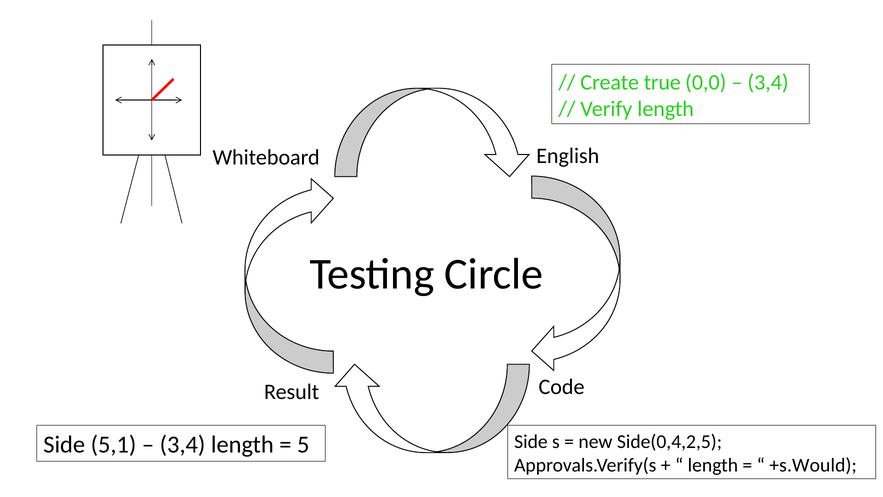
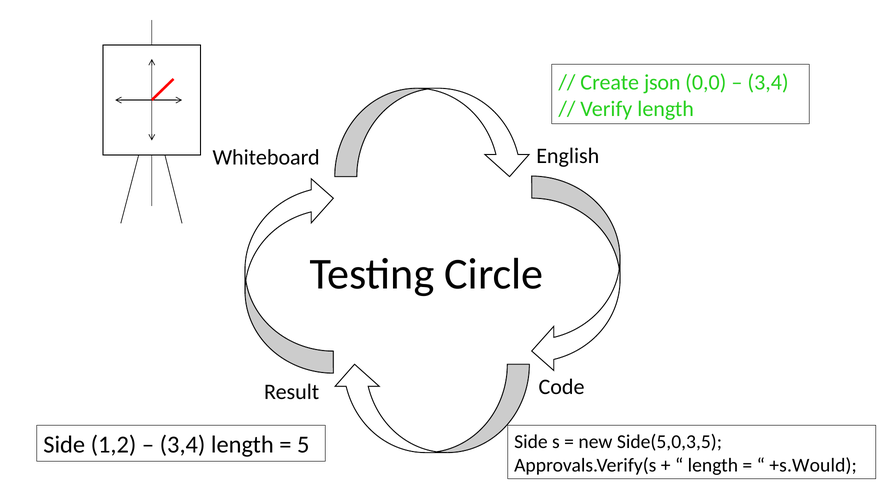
true: true -> json (662, 82)
Side(0,4,2,5: Side(0,4,2,5 -> Side(5,0,3,5 (669, 441)
5,1: 5,1 -> 1,2 (114, 445)
